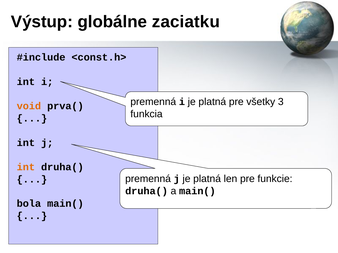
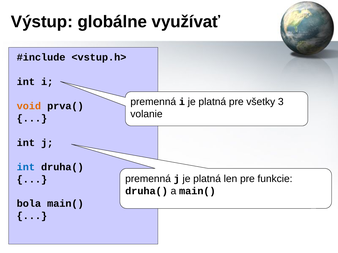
zaciatku: zaciatku -> využívať (186, 22)
<const.h>: <const.h> -> <vstup.h> (99, 57)
funkcia: funkcia -> volanie (146, 114)
int colour: orange -> blue (26, 167)
